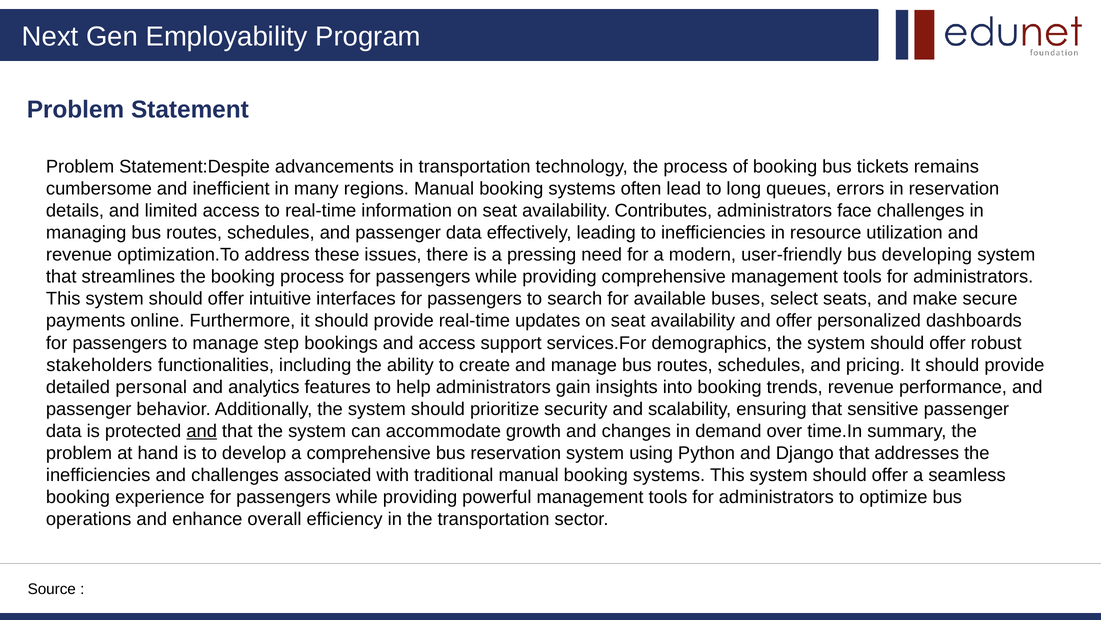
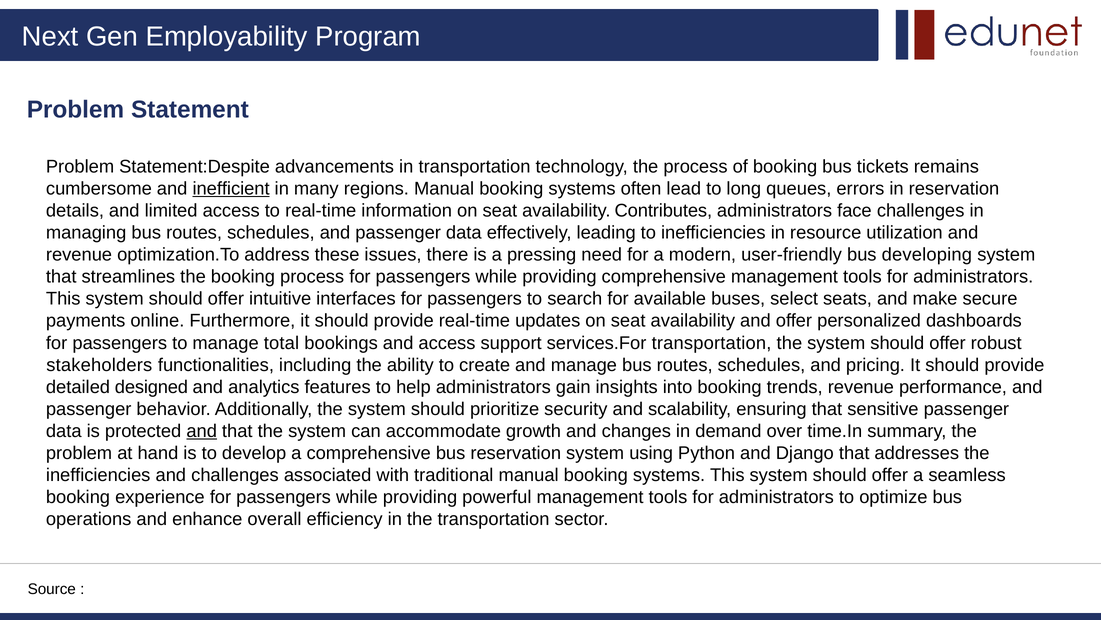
inefficient underline: none -> present (231, 188)
step: step -> total (281, 343)
services.For demographics: demographics -> transportation (712, 343)
personal: personal -> designed (151, 387)
